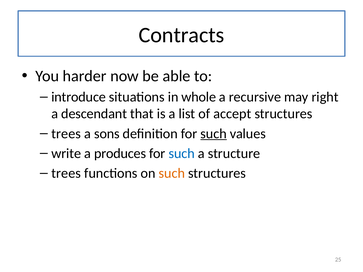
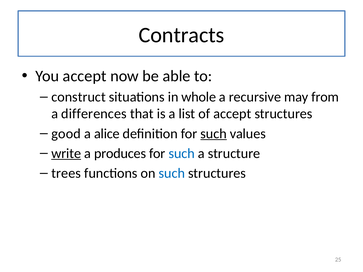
You harder: harder -> accept (85, 76)
introduce: introduce -> construct (78, 97)
right: right -> from (325, 97)
descendant: descendant -> differences (94, 114)
trees: trees -> good (66, 134)
sons: sons -> alice (107, 134)
write underline: none -> present (66, 154)
such colour: orange -> blue (172, 173)
